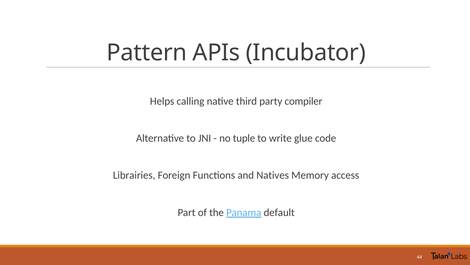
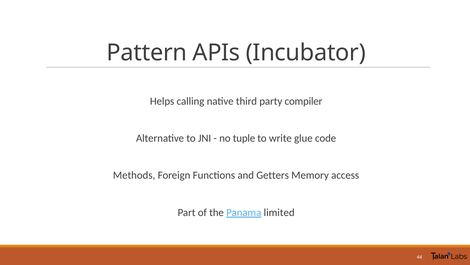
Librairies: Librairies -> Methods (134, 175)
Natives: Natives -> Getters (273, 175)
default: default -> limited (279, 212)
